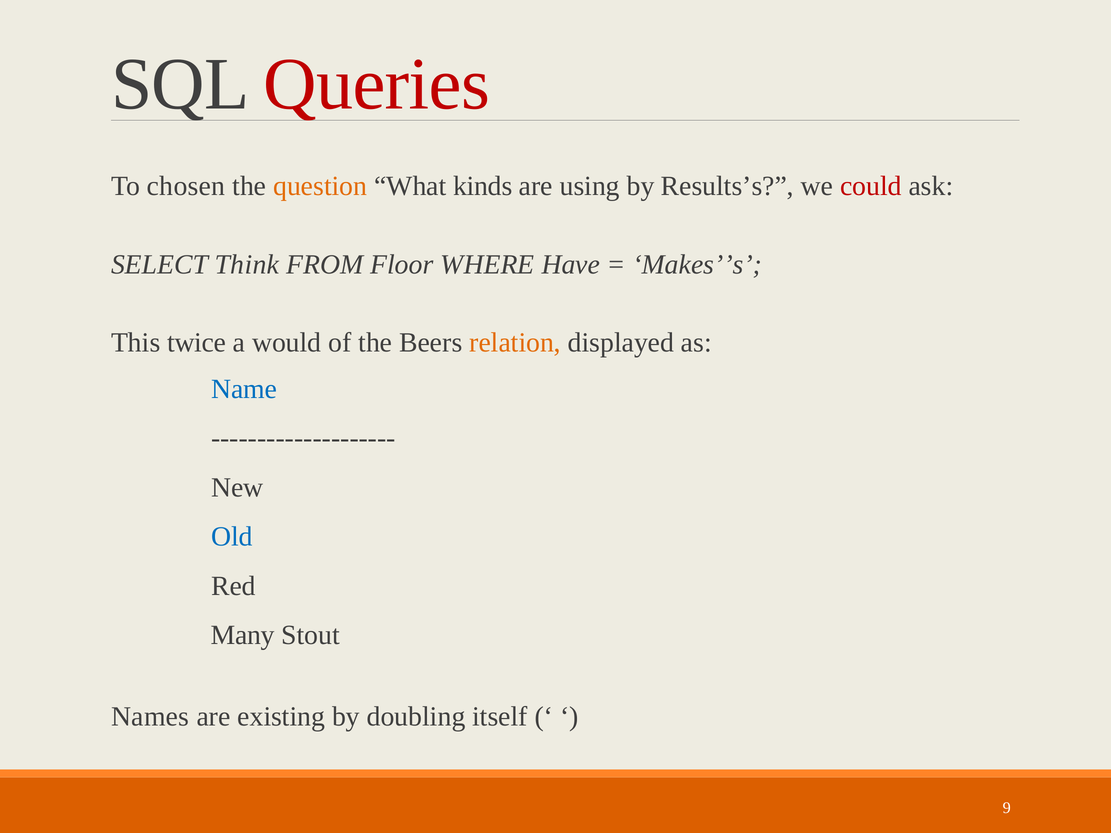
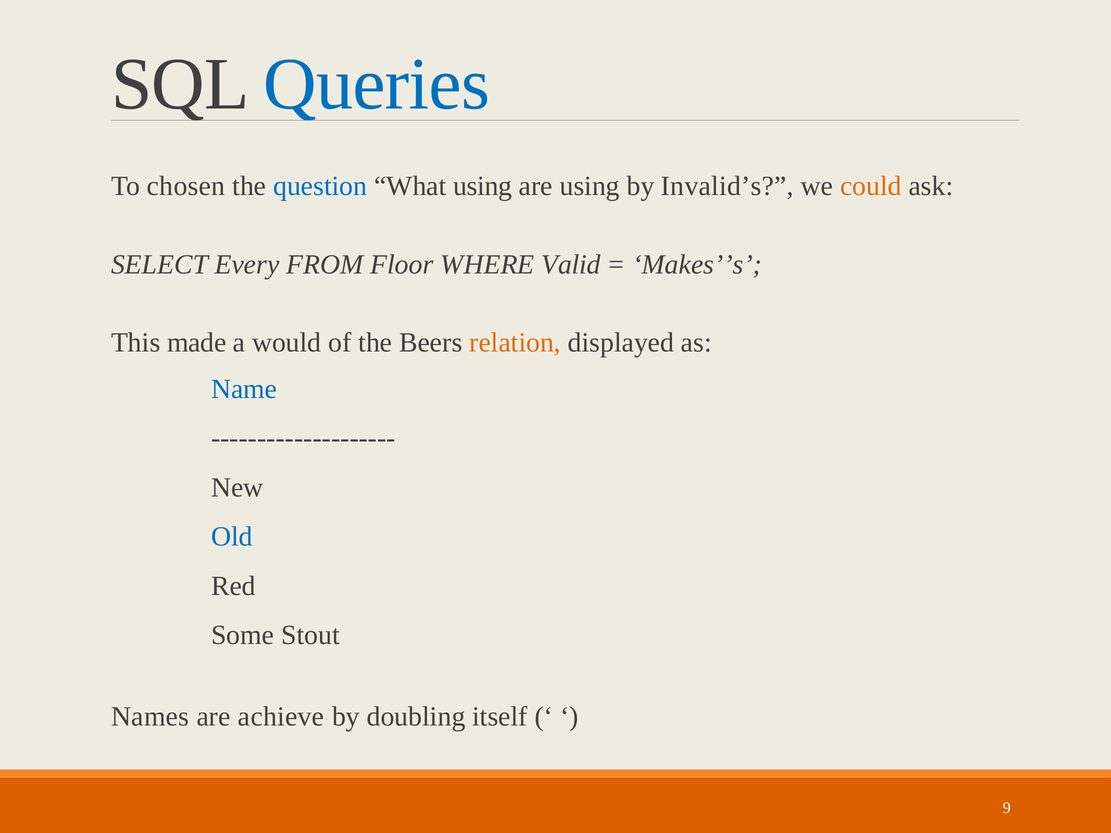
Queries colour: red -> blue (377, 84)
question colour: orange -> blue (320, 186)
What kinds: kinds -> using (483, 186)
Results’s: Results’s -> Invalid’s (727, 186)
could colour: red -> orange (871, 186)
Think: Think -> Every (247, 265)
Have: Have -> Valid (571, 265)
twice: twice -> made (197, 343)
Many: Many -> Some (243, 635)
existing: existing -> achieve (281, 717)
